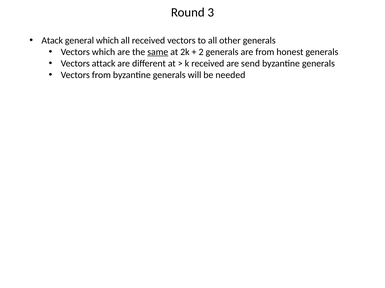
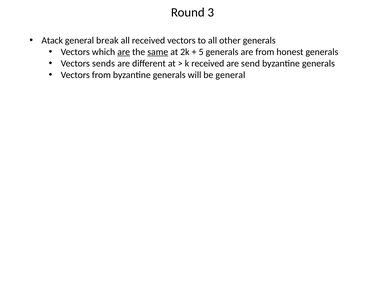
general which: which -> break (107, 41)
are underline: none -> present (124, 52)
2: 2 -> 5 (201, 52)
attack: attack -> sends (103, 64)
be needed: needed -> general (230, 75)
